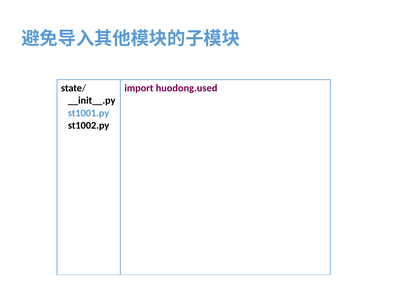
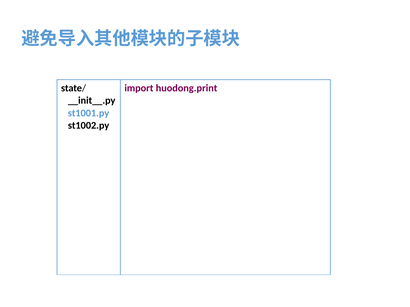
huodong.used: huodong.used -> huodong.print (187, 88)
